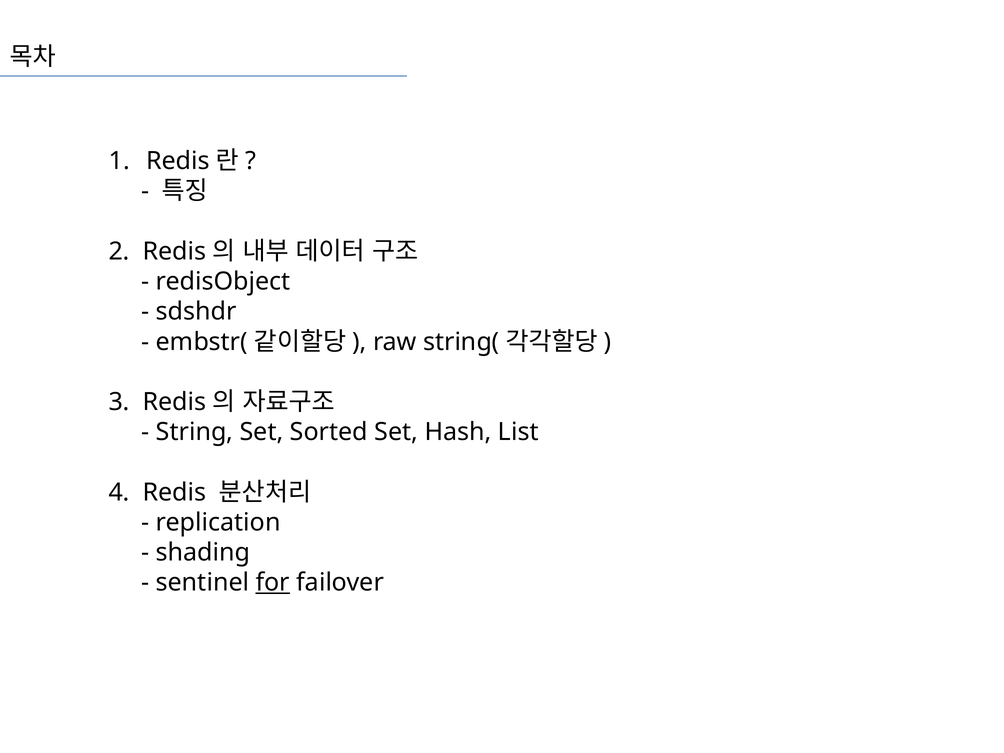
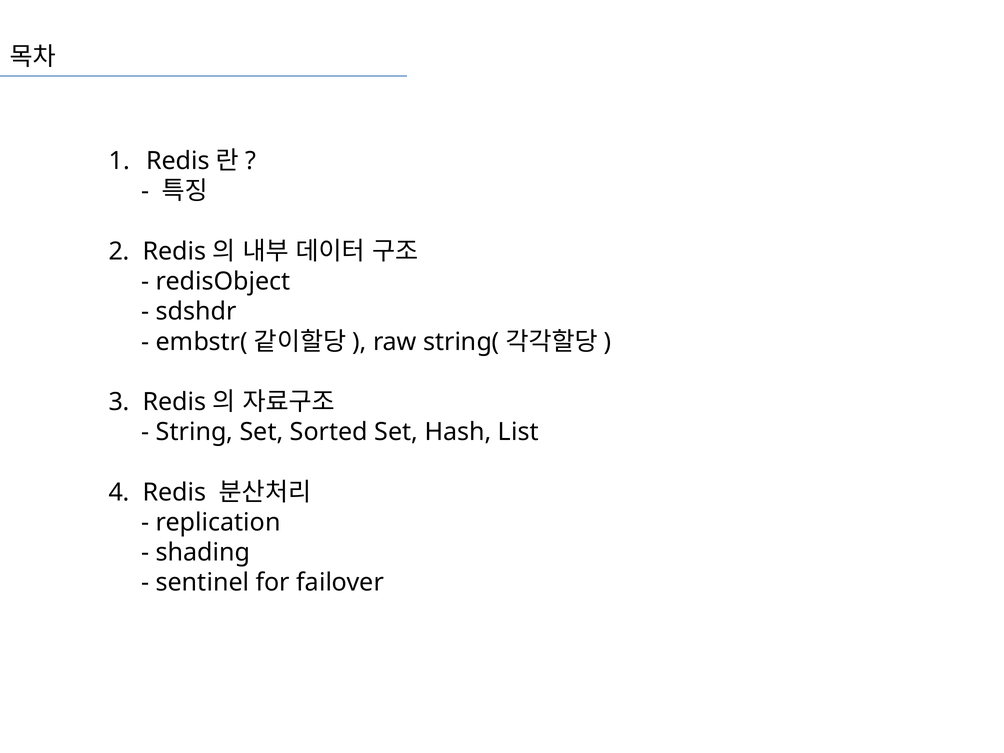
for underline: present -> none (273, 583)
